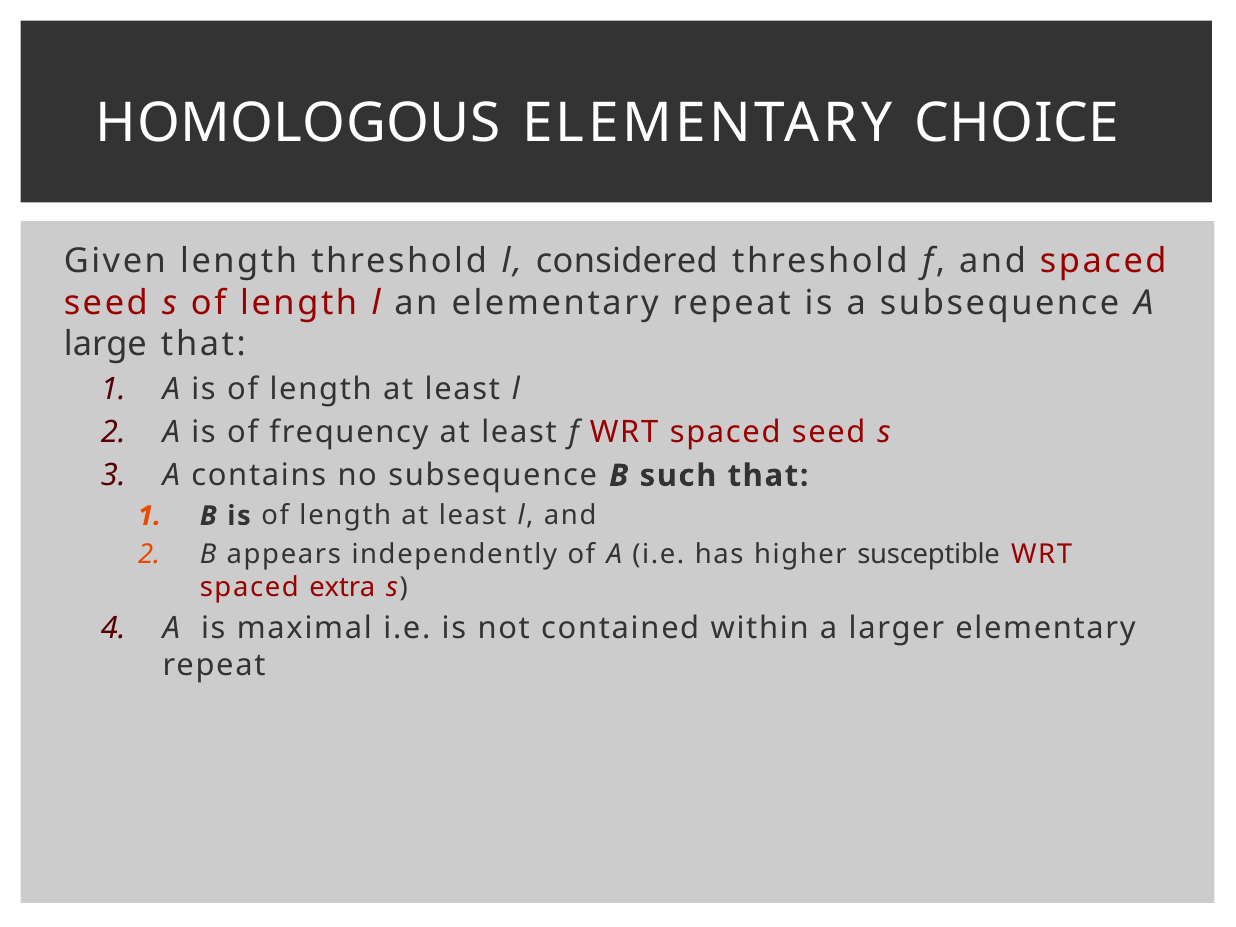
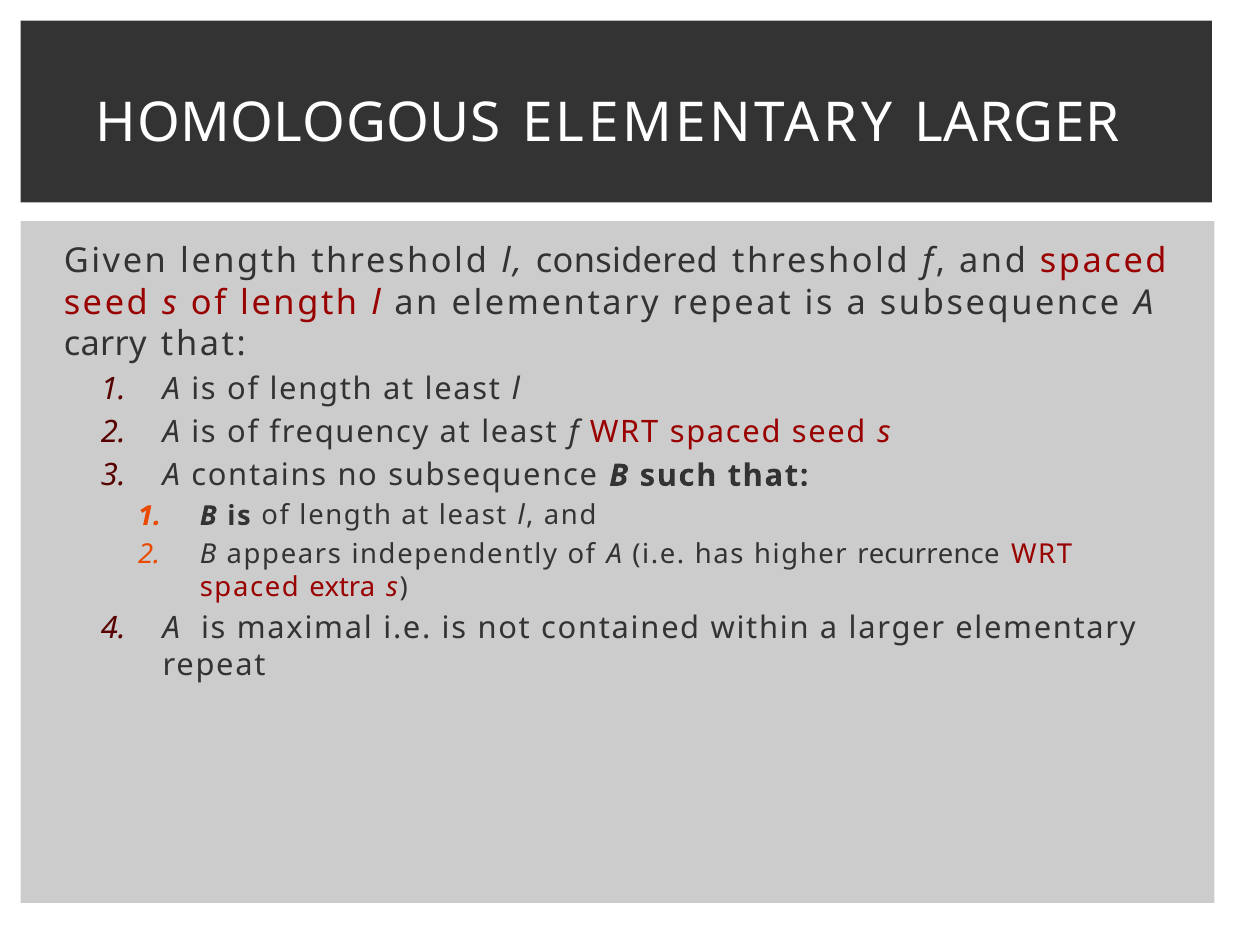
ELEMENTARY CHOICE: CHOICE -> LARGER (1017, 123)
large: large -> carry (105, 344)
susceptible: susceptible -> recurrence (928, 554)
